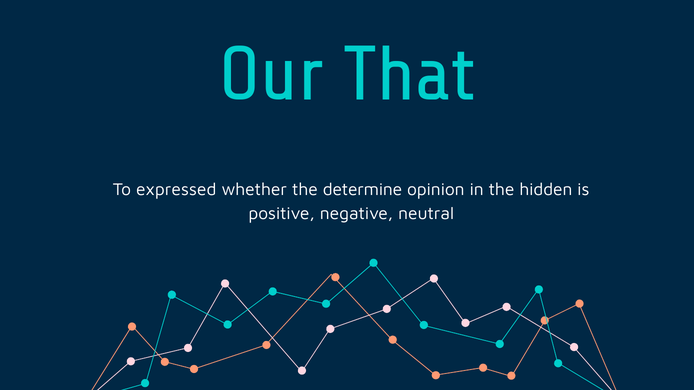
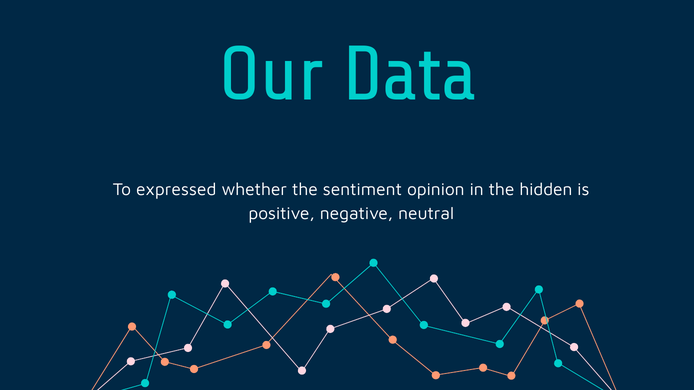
That: That -> Data (410, 75)
determine: determine -> sentiment (362, 190)
